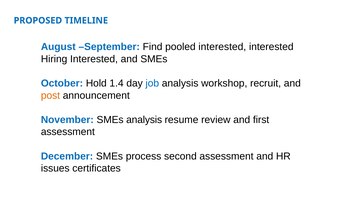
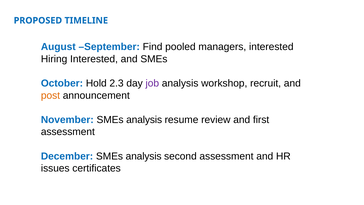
pooled interested: interested -> managers (222, 47)
1.4: 1.4 -> 2.3 (117, 83)
job colour: blue -> purple (152, 83)
December SMEs process: process -> analysis (144, 156)
